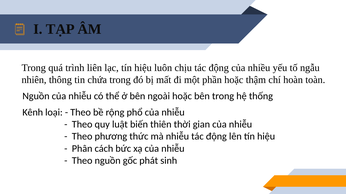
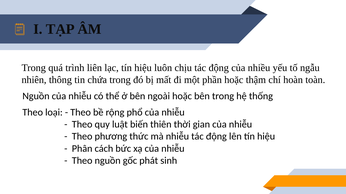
Kênh: Kênh -> Theo (33, 113)
